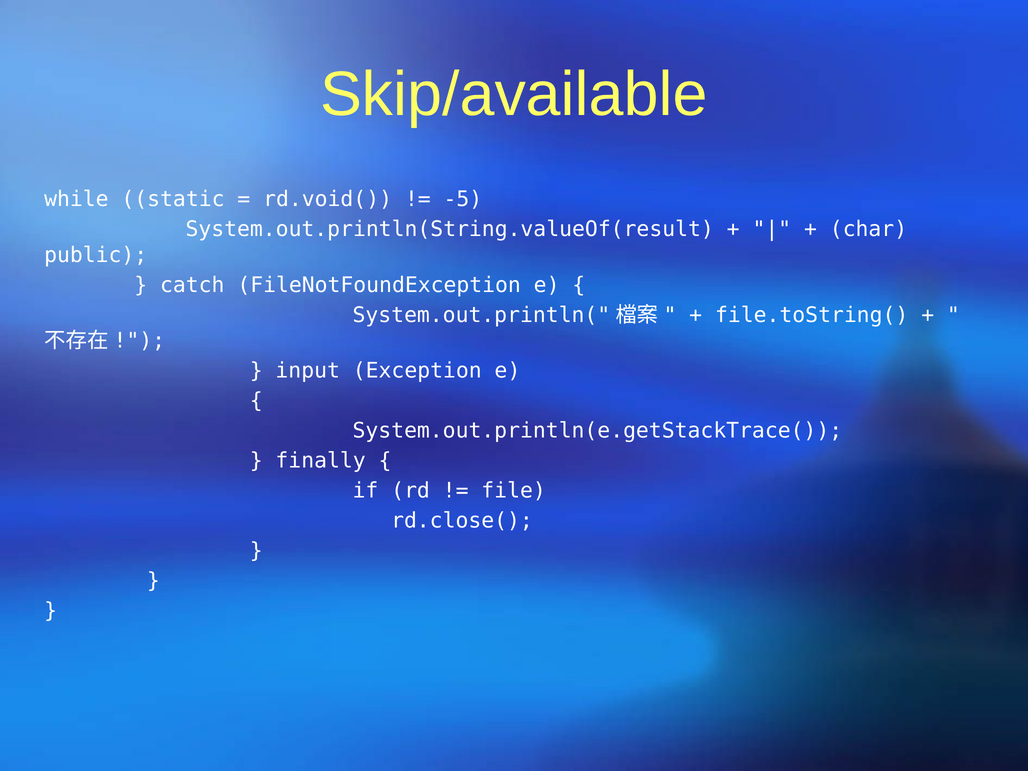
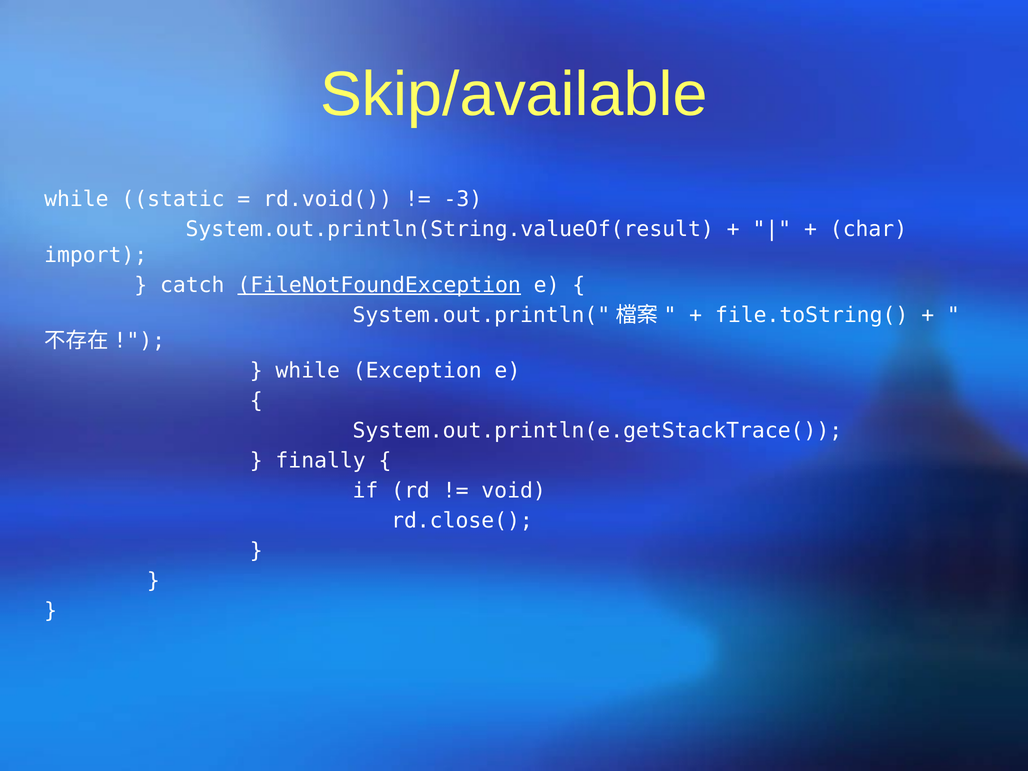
-5: -5 -> -3 (463, 199)
public: public -> import (96, 255)
FileNotFoundException underline: none -> present (379, 285)
input: input -> while (308, 371)
file: file -> void (514, 491)
